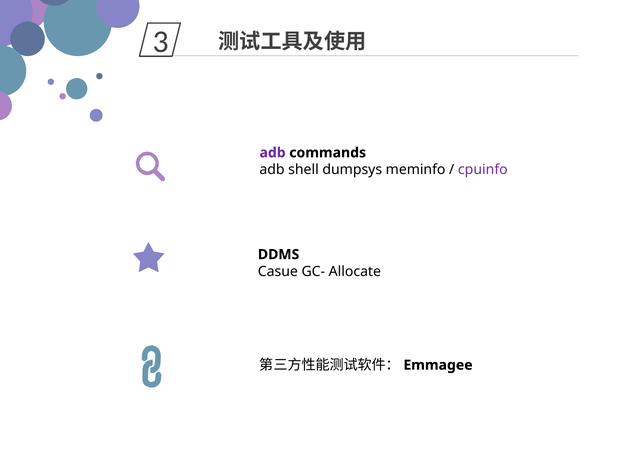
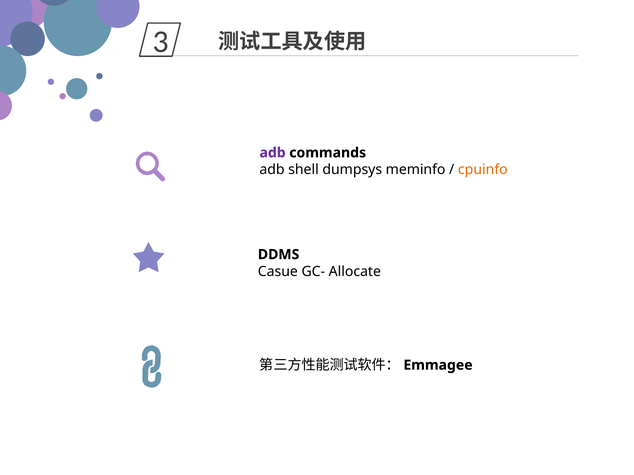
cpuinfo colour: purple -> orange (483, 170)
